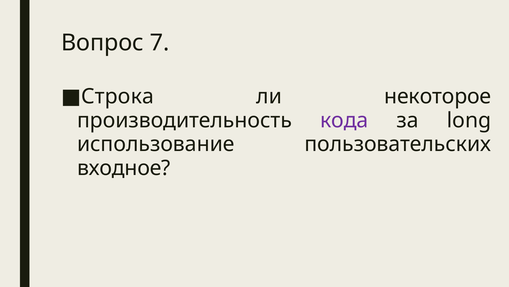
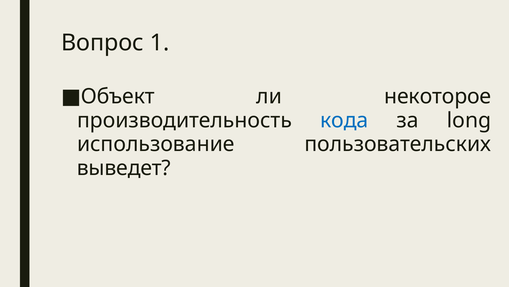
7: 7 -> 1 (160, 43)
Строка: Строка -> Объект (118, 96)
кода colour: purple -> blue (344, 120)
входное: входное -> выведет (124, 168)
